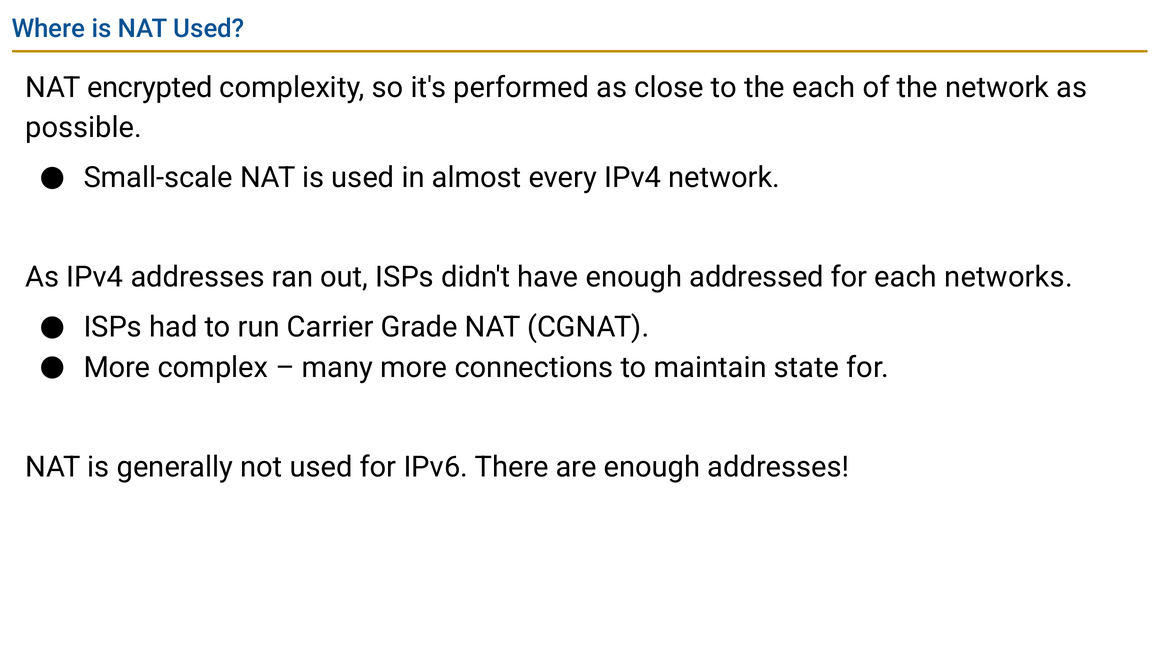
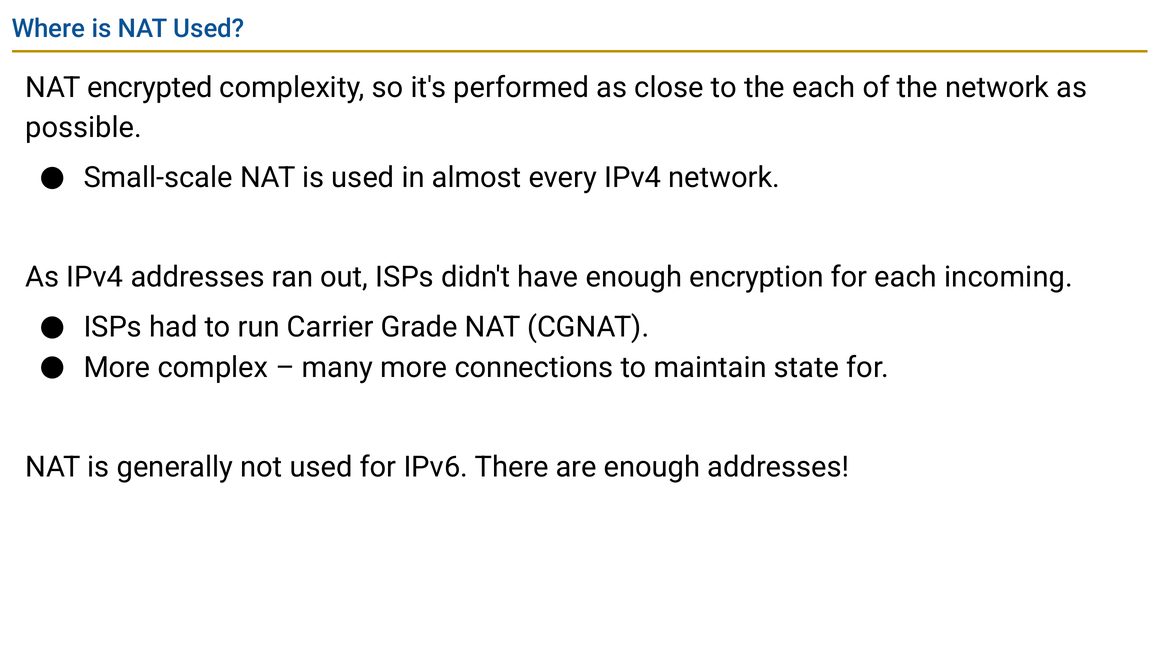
addressed: addressed -> encryption (757, 278)
networks: networks -> incoming (1009, 278)
